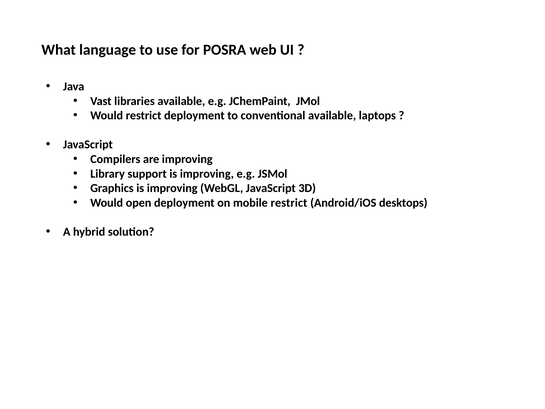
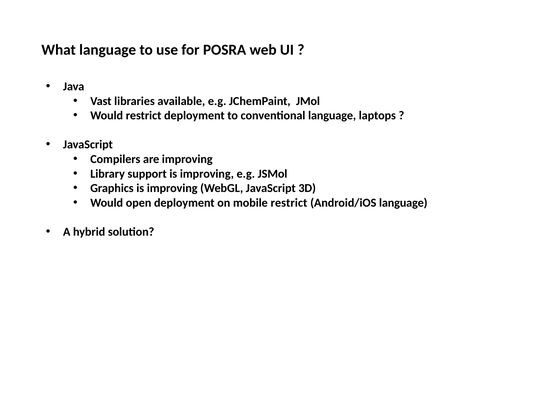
conventional available: available -> language (332, 116)
Android/iOS desktops: desktops -> language (403, 203)
